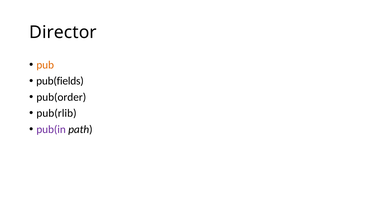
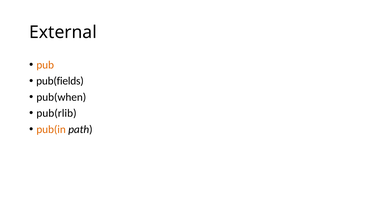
Director: Director -> External (63, 32)
pub(order: pub(order -> pub(when (61, 97)
pub(in colour: purple -> orange (51, 129)
